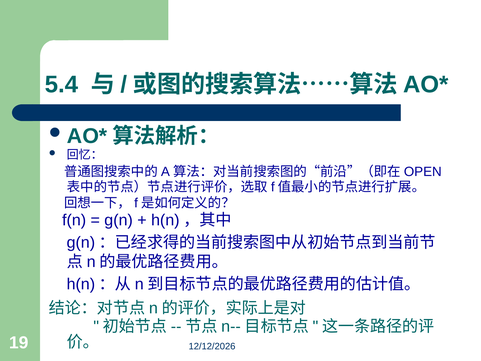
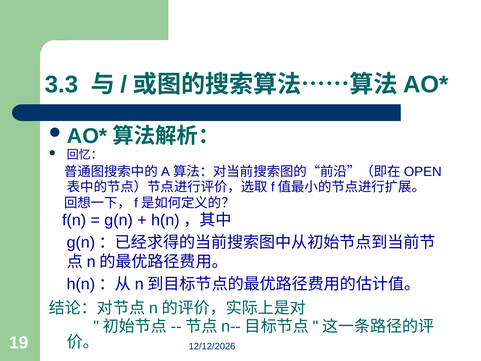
5.4: 5.4 -> 3.3 (62, 85)
